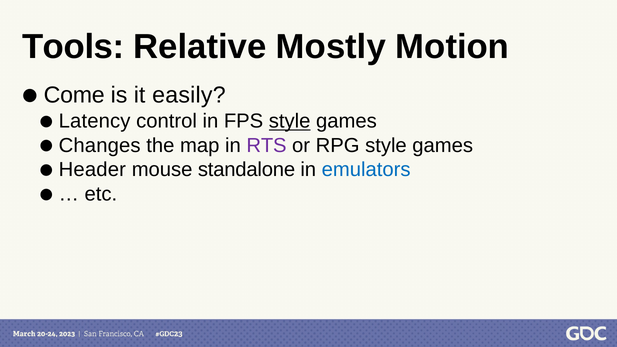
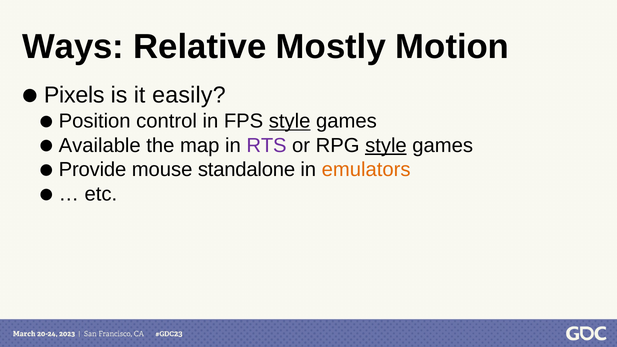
Tools: Tools -> Ways (73, 47)
Come: Come -> Pixels (74, 95)
Latency: Latency -> Position (95, 121)
Changes: Changes -> Available (100, 145)
style underline: none -> present (386, 145)
Header: Header -> Provide (93, 170)
emulators colour: blue -> orange (366, 170)
